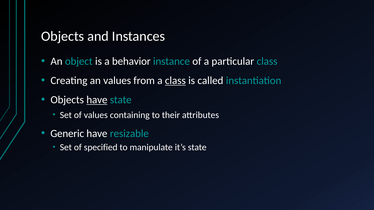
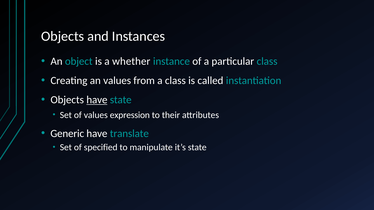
behavior: behavior -> whether (131, 61)
class underline: present -> none (175, 81)
containing: containing -> expression (130, 115)
resizable: resizable -> translate (129, 134)
